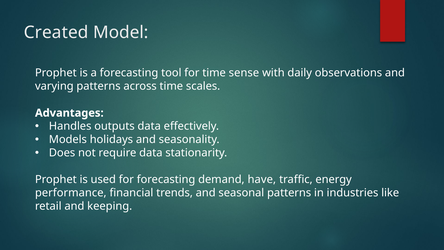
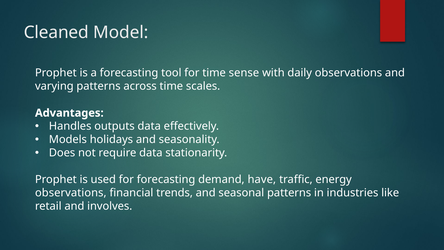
Created: Created -> Cleaned (56, 32)
performance: performance -> observations (71, 193)
keeping: keeping -> involves (110, 206)
